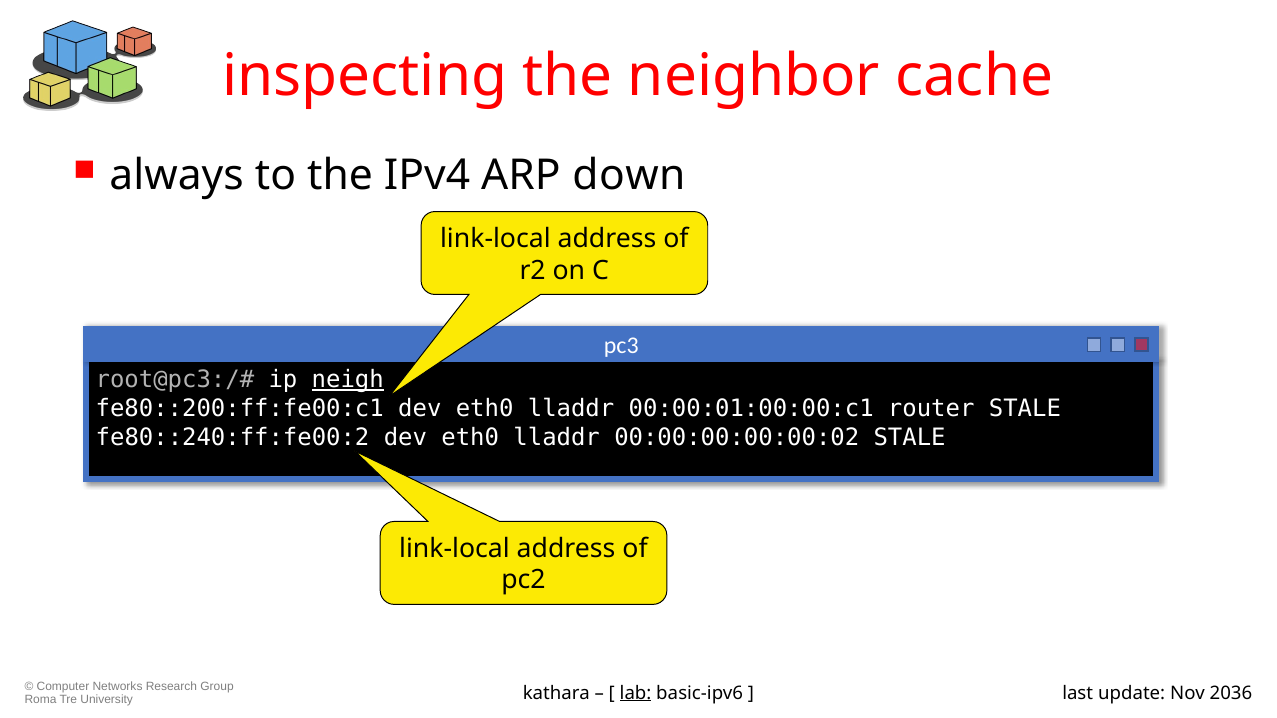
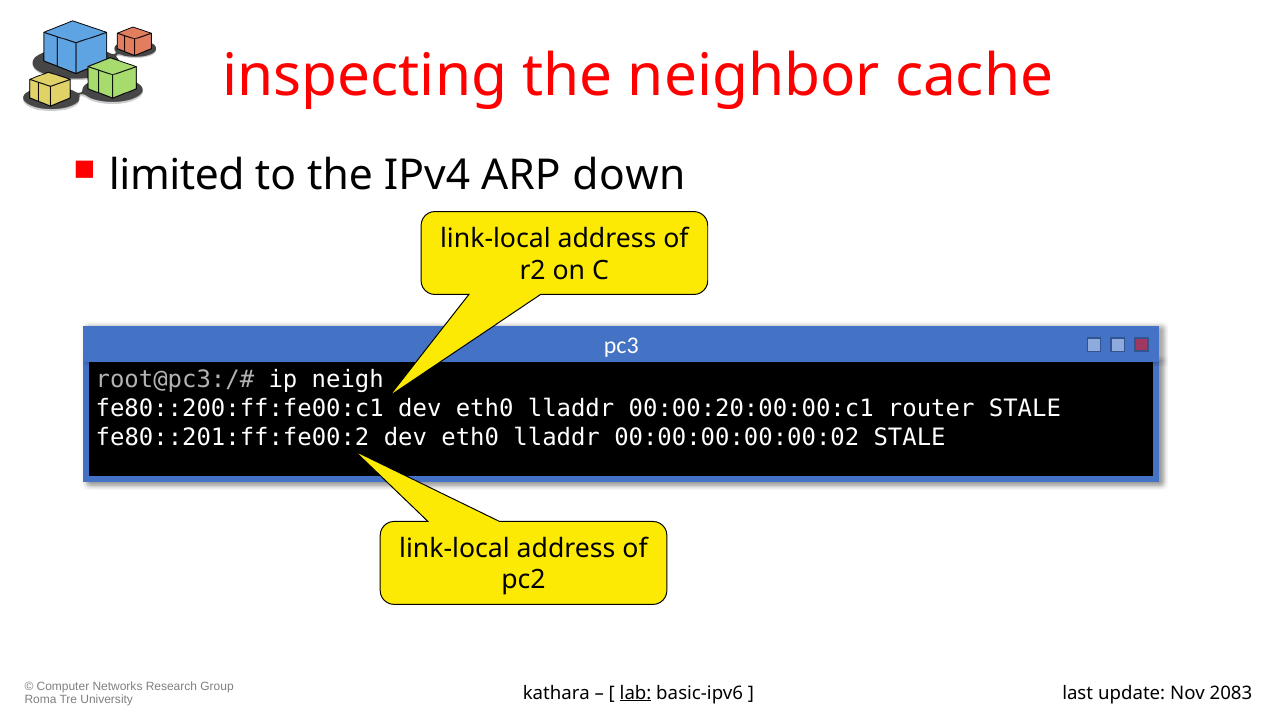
always: always -> limited (177, 176)
neigh underline: present -> none (348, 380)
00:00:01:00:00:c1: 00:00:01:00:00:c1 -> 00:00:20:00:00:c1 (751, 409)
fe80::240:ff:fe00:2: fe80::240:ff:fe00:2 -> fe80::201:ff:fe00:2 (233, 437)
2036: 2036 -> 2083 (1231, 693)
